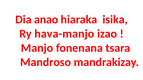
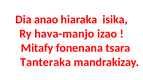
Manjo: Manjo -> Mitafy (37, 48)
Mandroso: Mandroso -> Tanteraka (46, 62)
